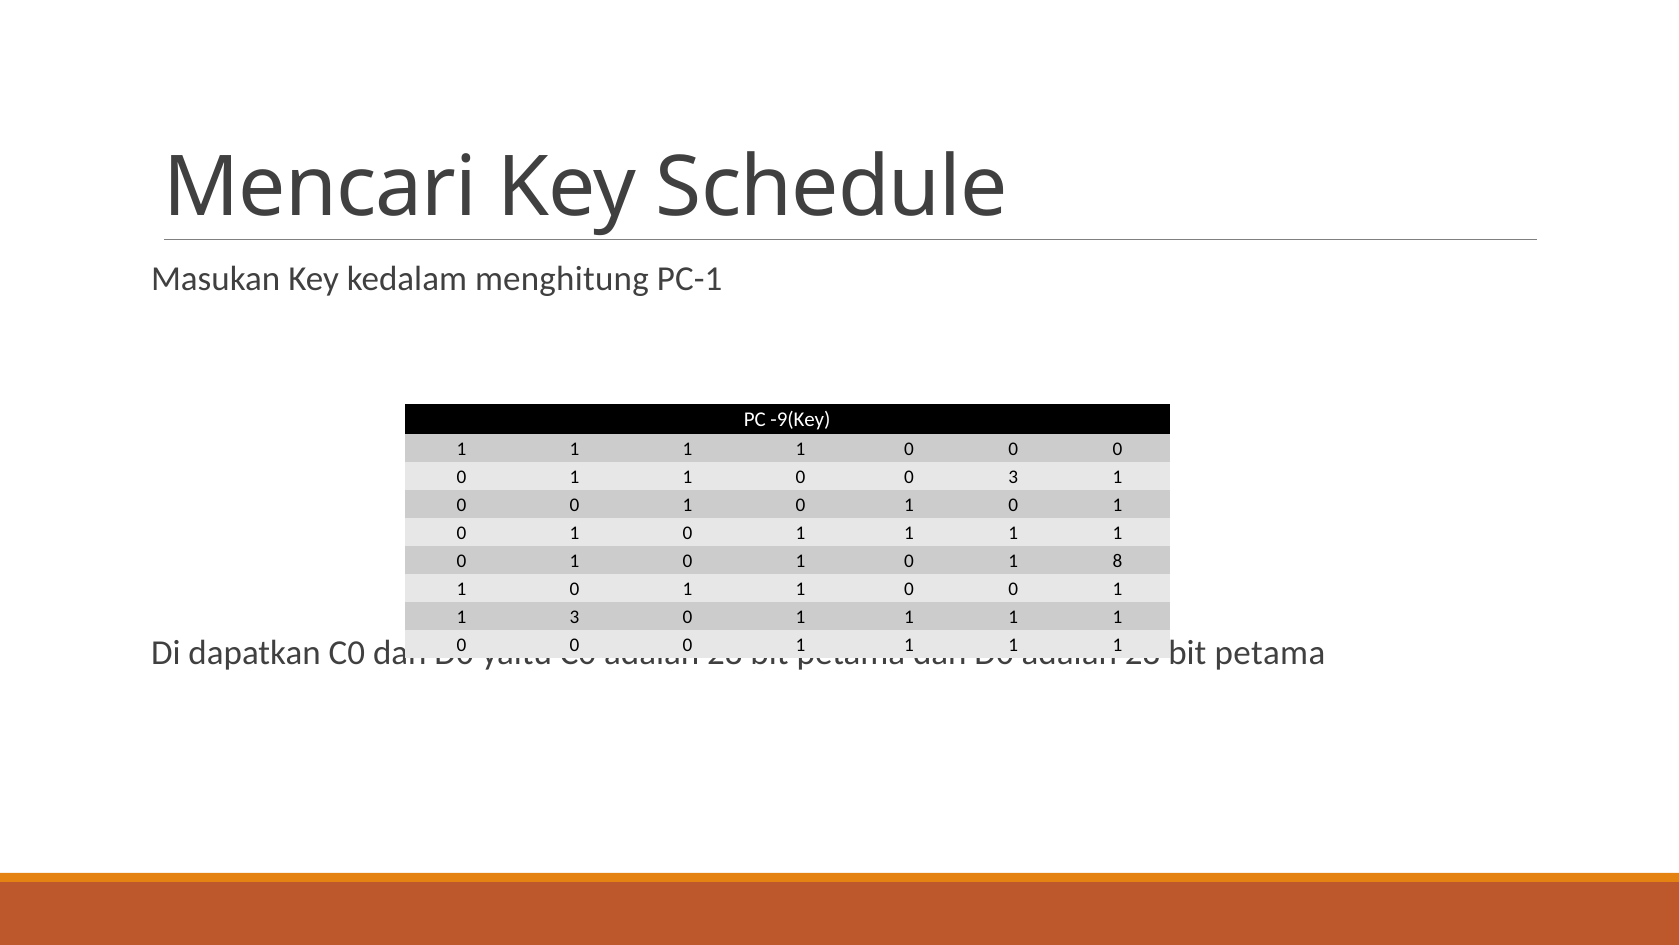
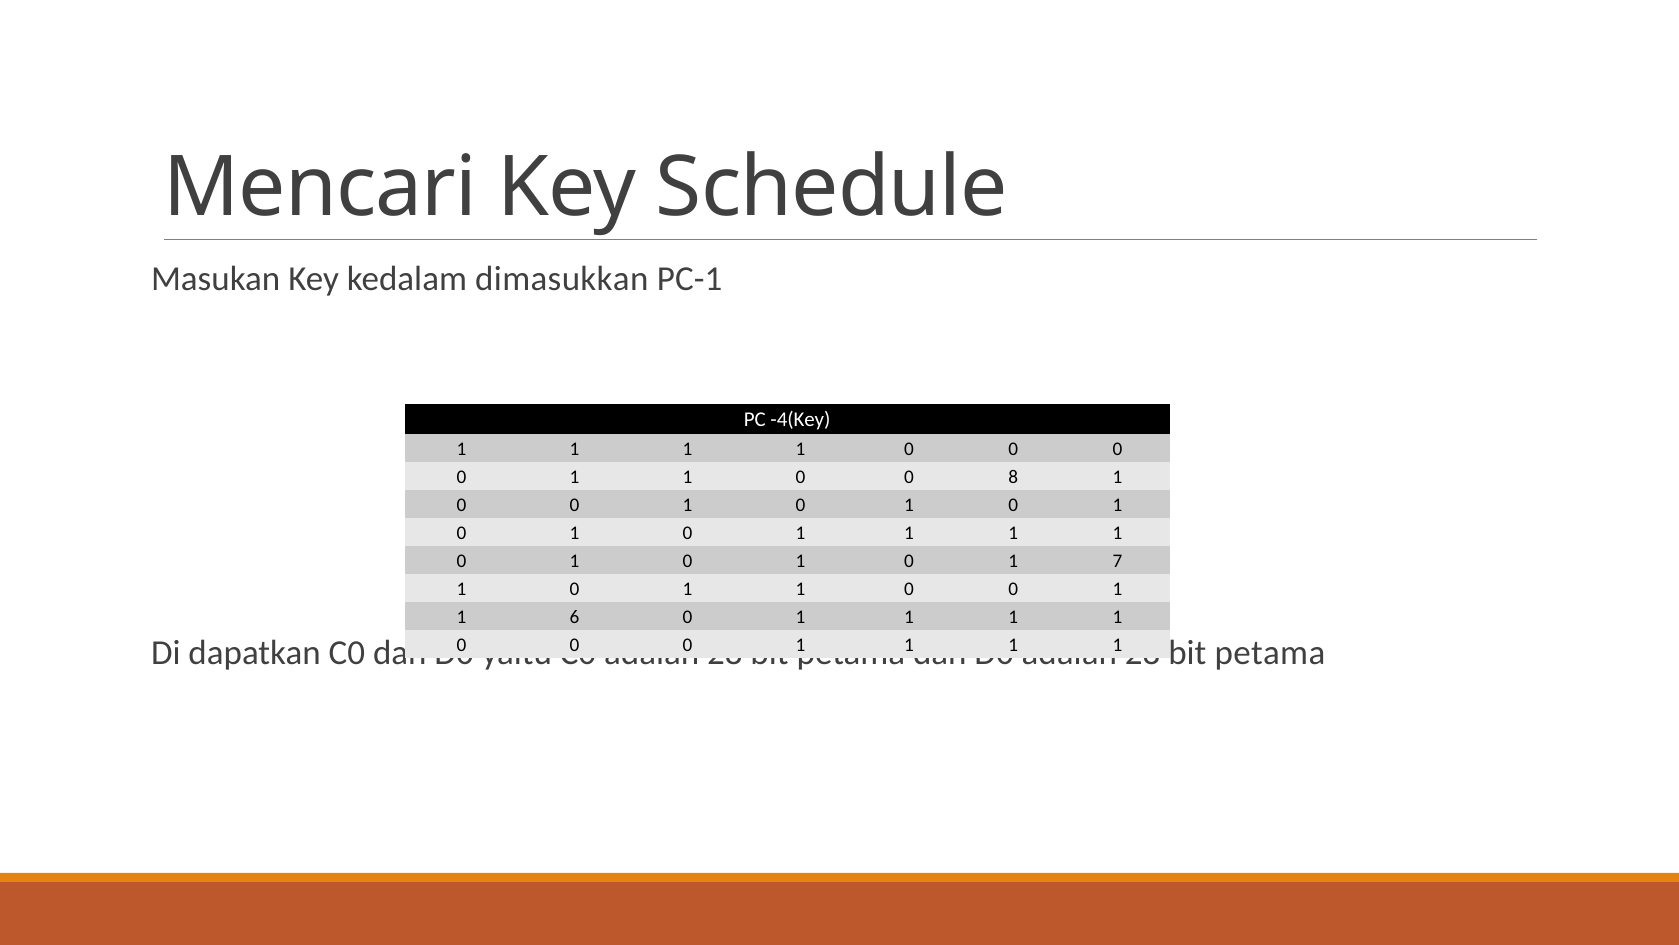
menghitung: menghitung -> dimasukkan (562, 279)
-9(Key: -9(Key -> -4(Key (800, 419)
0 3: 3 -> 8 (1013, 476)
8: 8 -> 7 (1117, 560)
1 3: 3 -> 6 (574, 616)
